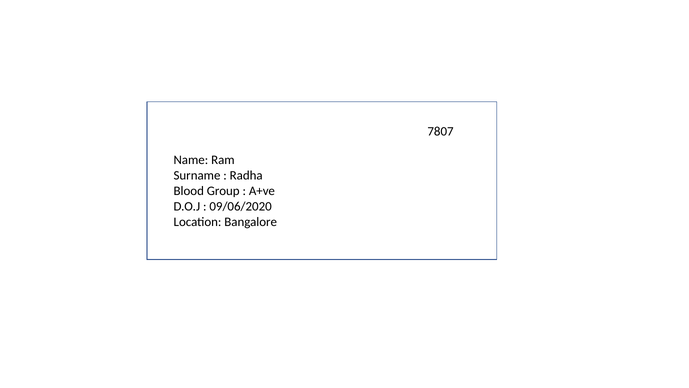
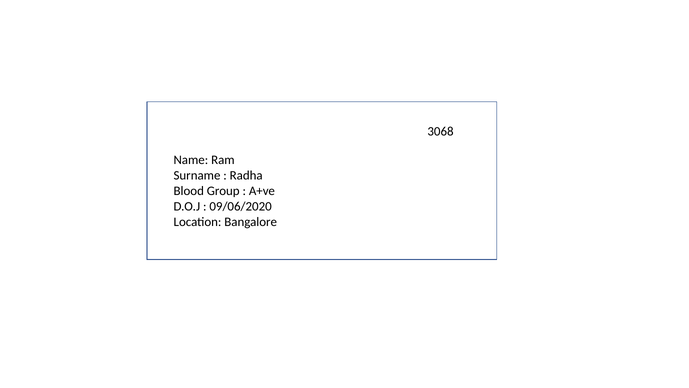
7807: 7807 -> 3068 (441, 131)
